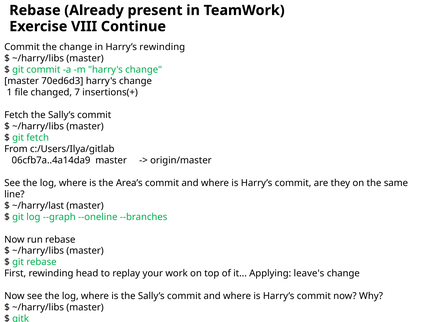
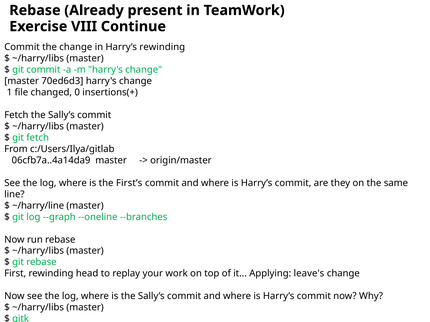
7: 7 -> 0 (77, 92)
Area’s: Area’s -> First’s (129, 183)
~/harry/last: ~/harry/last -> ~/harry/line (38, 206)
